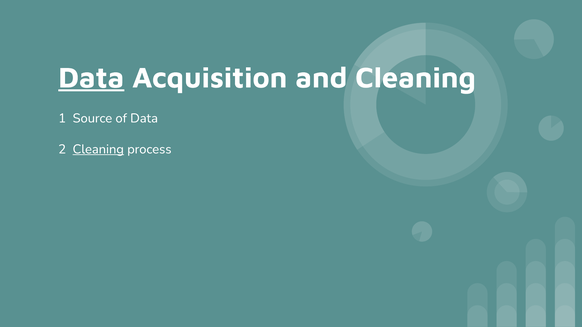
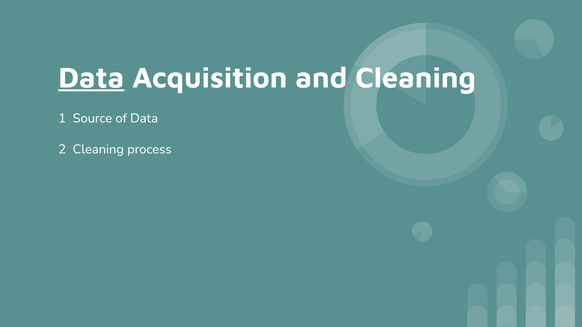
Cleaning underline: present -> none (98, 149)
